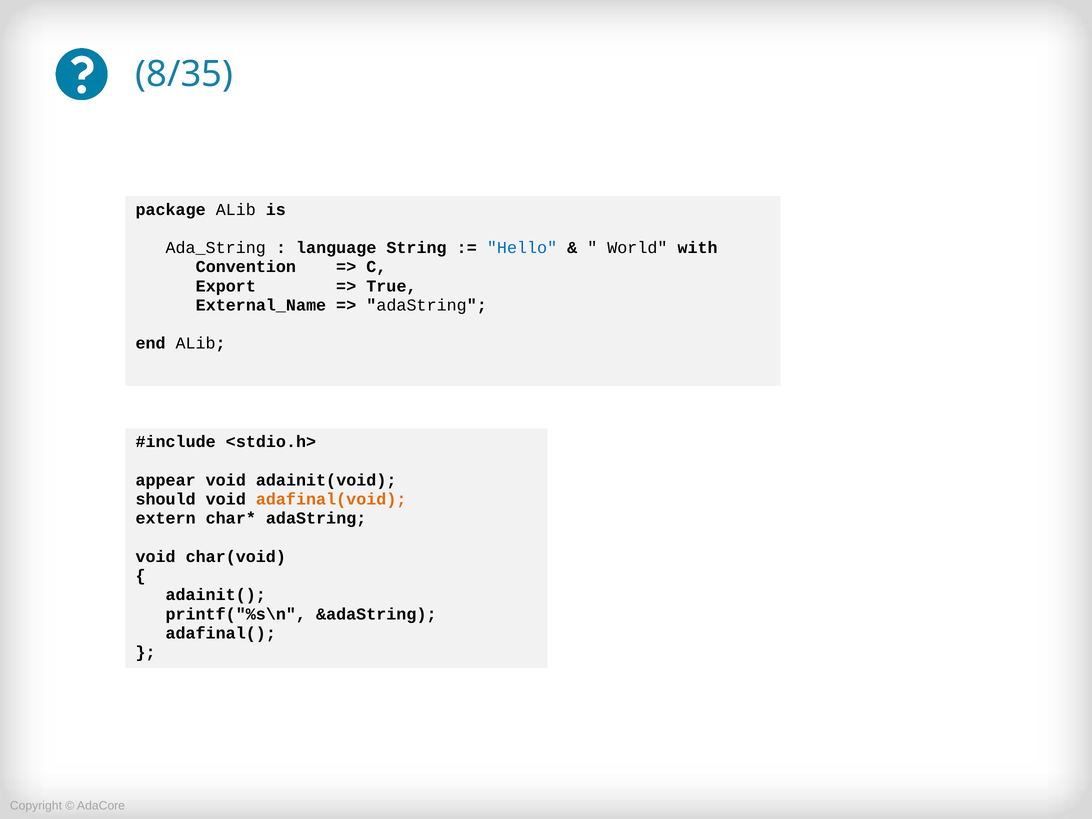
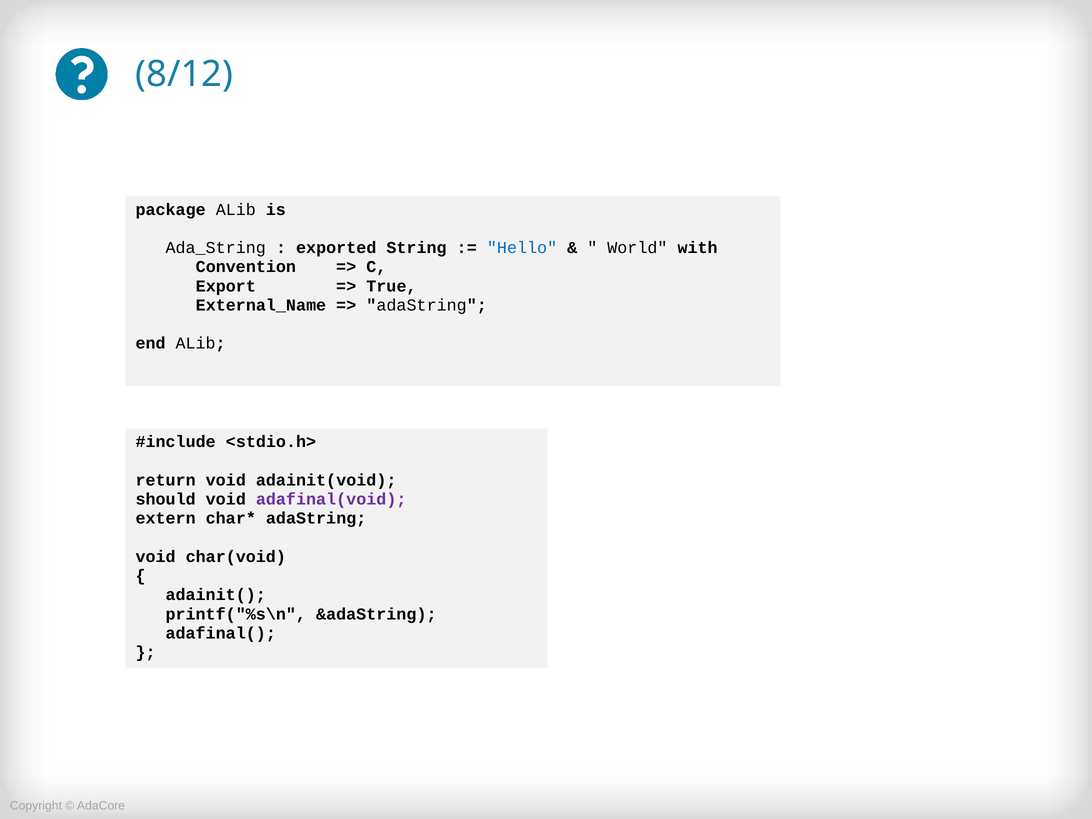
8/35: 8/35 -> 8/12 (184, 74)
language: language -> exported (336, 248)
appear: appear -> return (166, 480)
adafinal(void colour: orange -> purple (331, 499)
